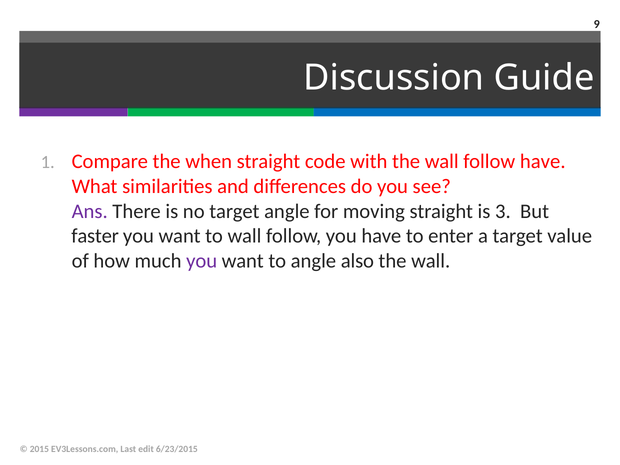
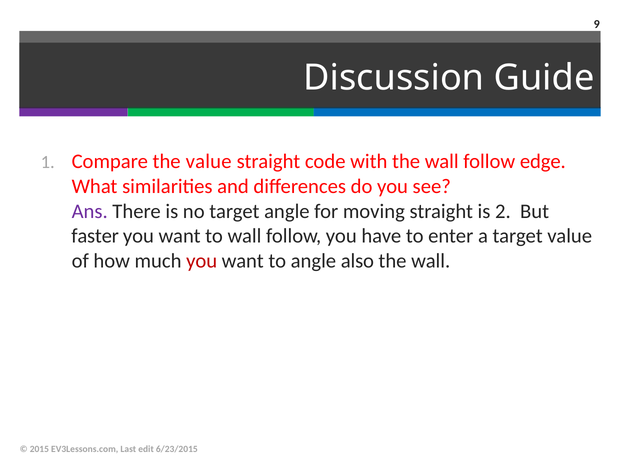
the when: when -> value (209, 162)
follow have: have -> edge (543, 162)
3: 3 -> 2 (503, 211)
you colour: purple -> red (202, 261)
